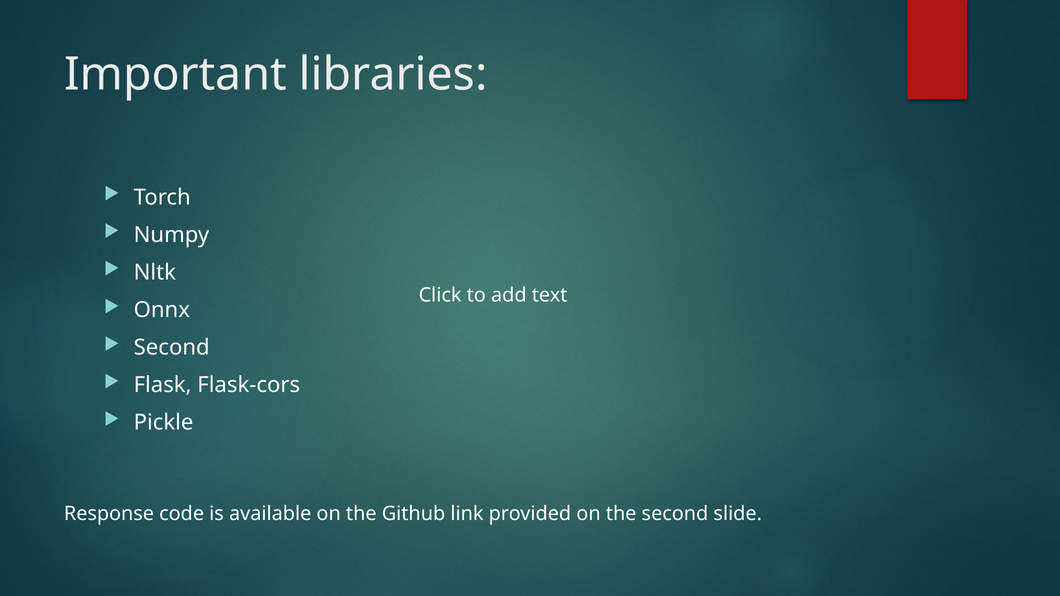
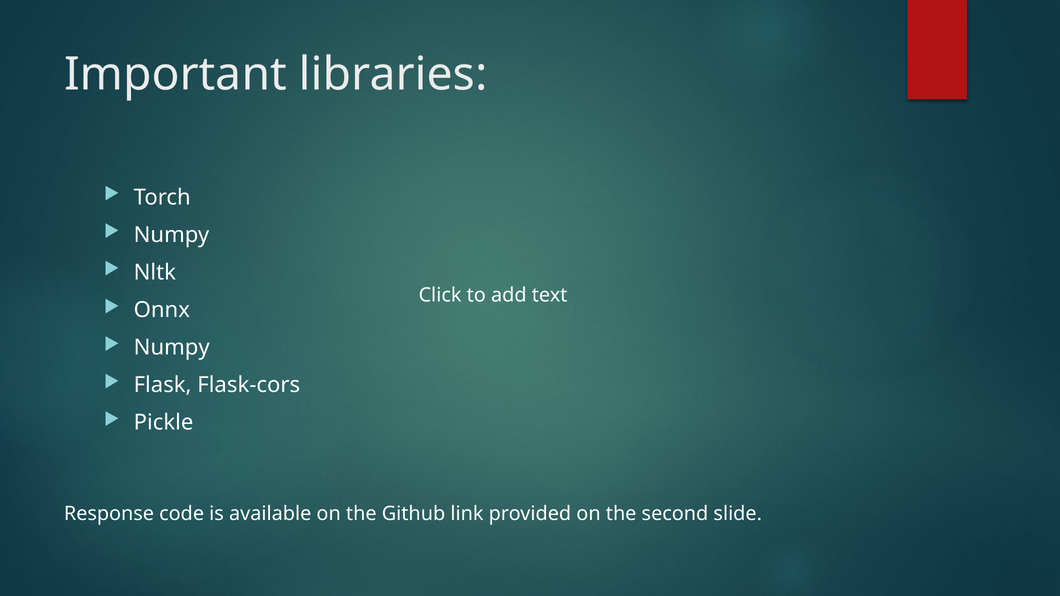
Second: Second -> Numpy (172, 348)
